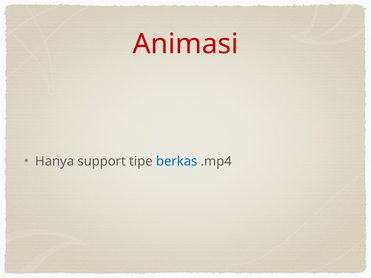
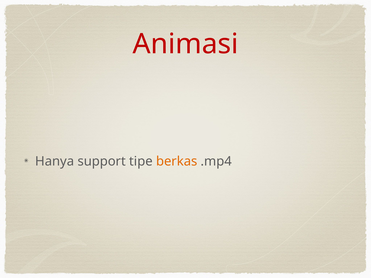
berkas colour: blue -> orange (177, 161)
